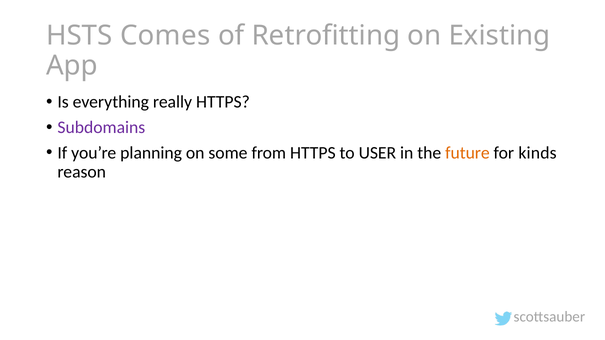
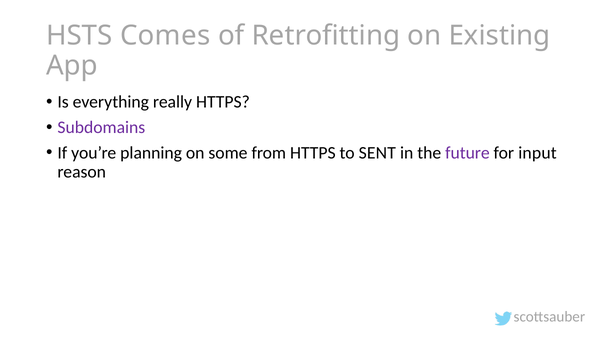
USER: USER -> SENT (377, 153)
future colour: orange -> purple (467, 153)
kinds: kinds -> input (537, 153)
